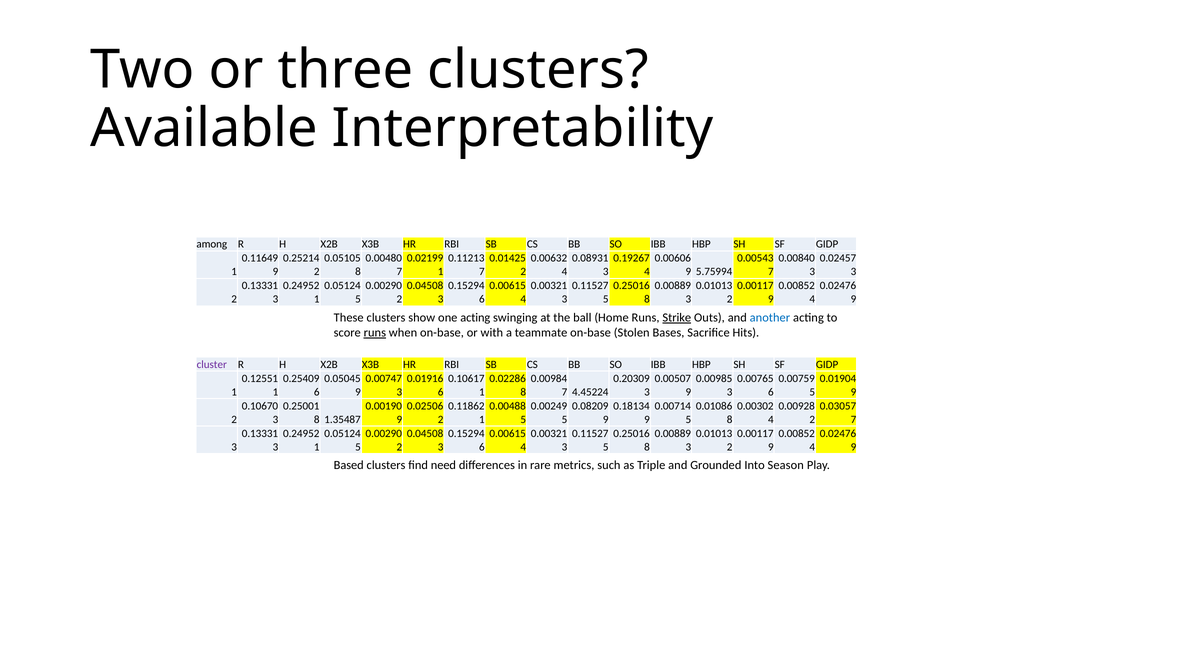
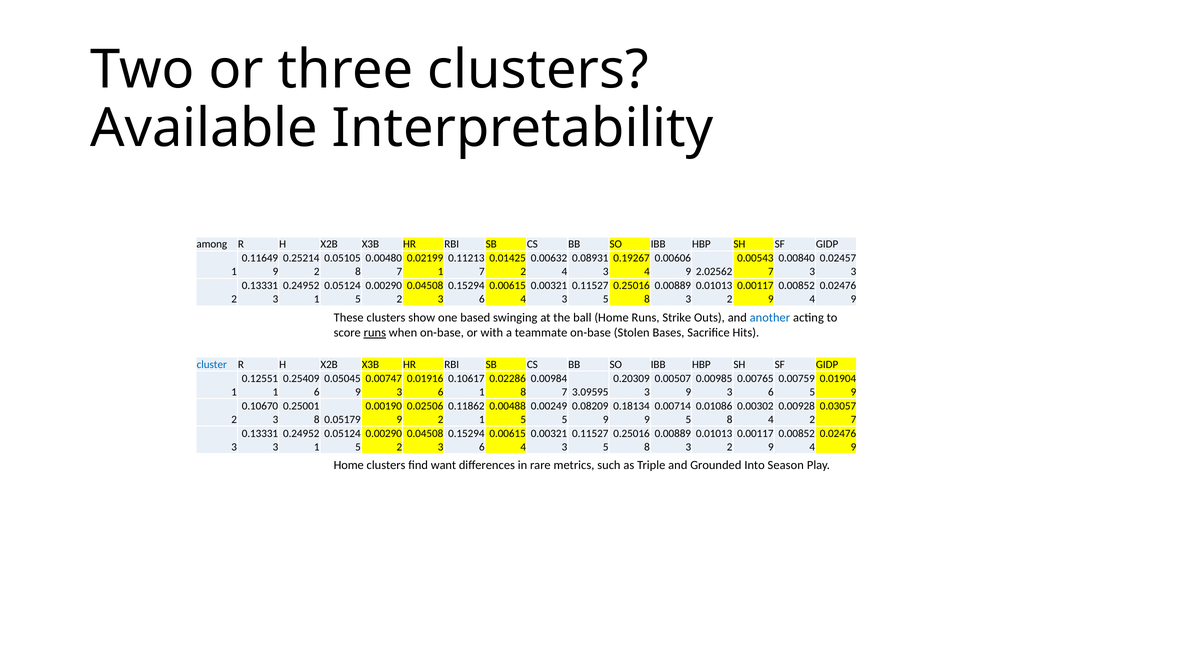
5.75994: 5.75994 -> 2.02562 (714, 272)
one acting: acting -> based (475, 318)
Strike underline: present -> none (677, 318)
cluster colour: purple -> blue (212, 365)
4.45224: 4.45224 -> 3.09595 (590, 392)
1.35487: 1.35487 -> 0.05179 (343, 419)
Based: Based -> Home (349, 465)
need: need -> want (443, 465)
